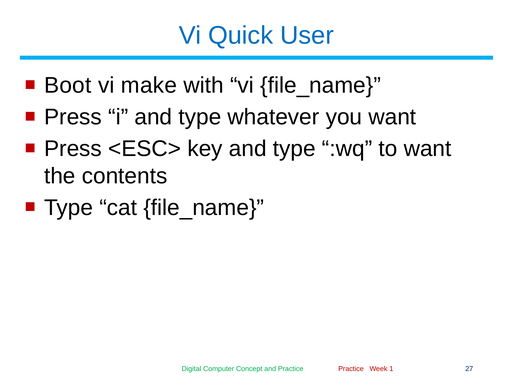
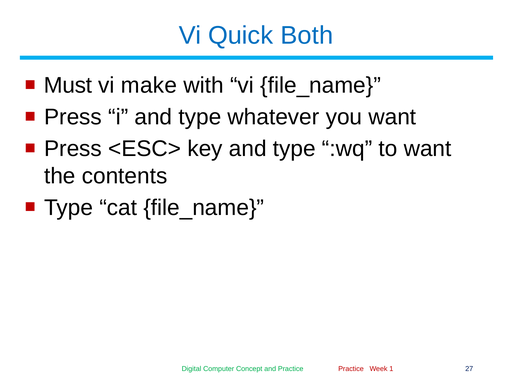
User: User -> Both (307, 35)
Boot: Boot -> Must (68, 85)
